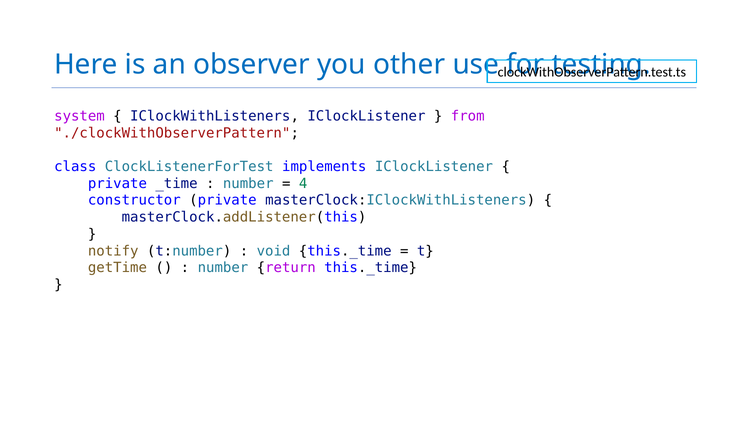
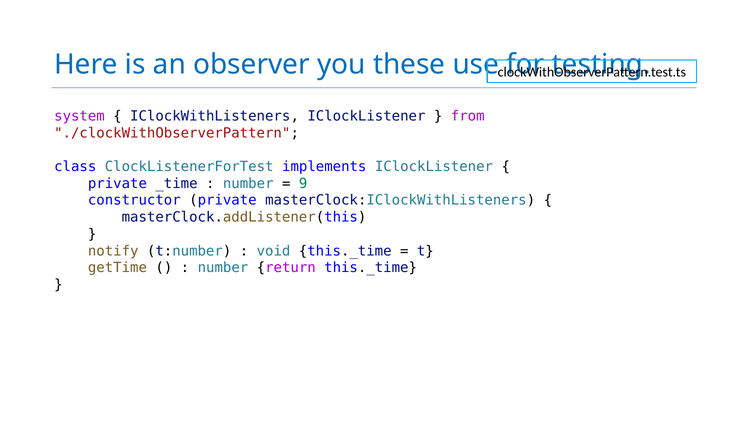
other: other -> these (409, 64)
4: 4 -> 9 (303, 183)
